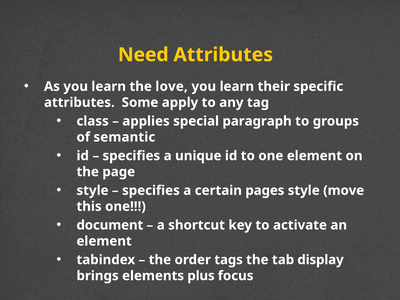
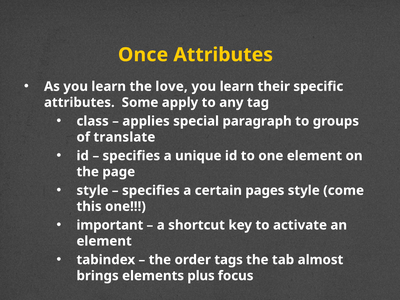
Need: Need -> Once (143, 55)
semantic: semantic -> translate (124, 137)
move: move -> come (344, 190)
document: document -> important (110, 225)
display: display -> almost (320, 260)
